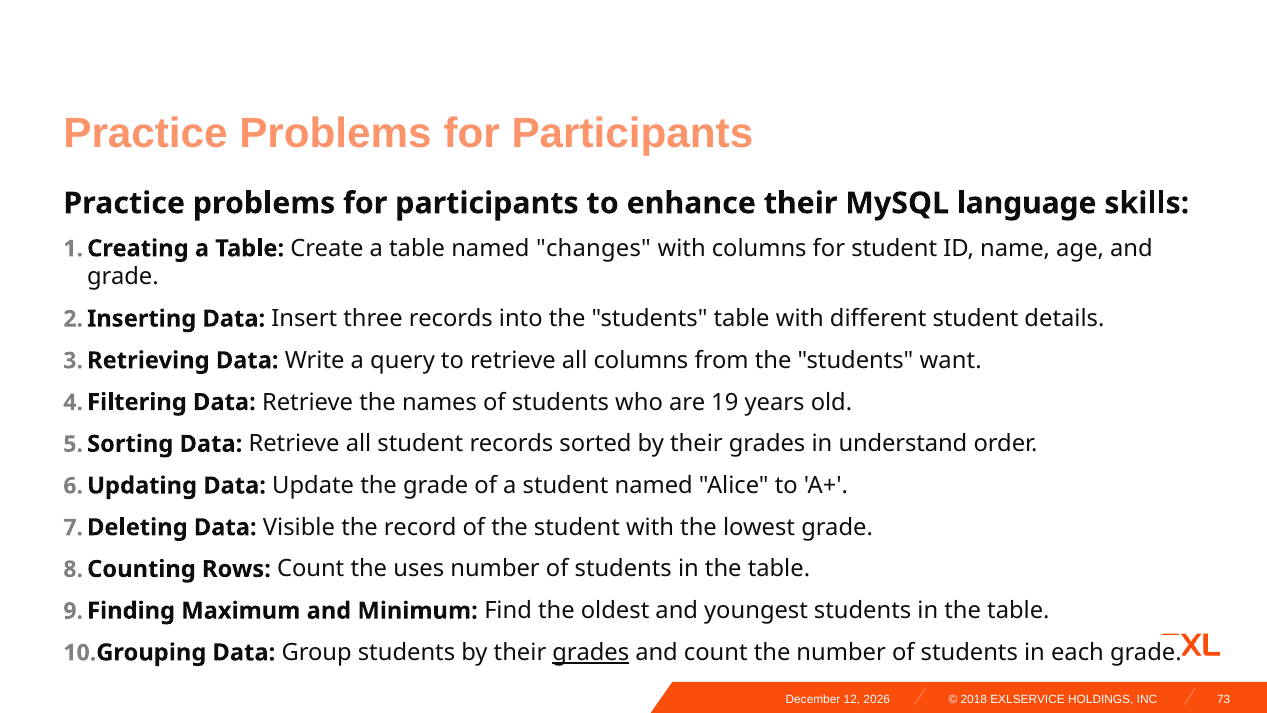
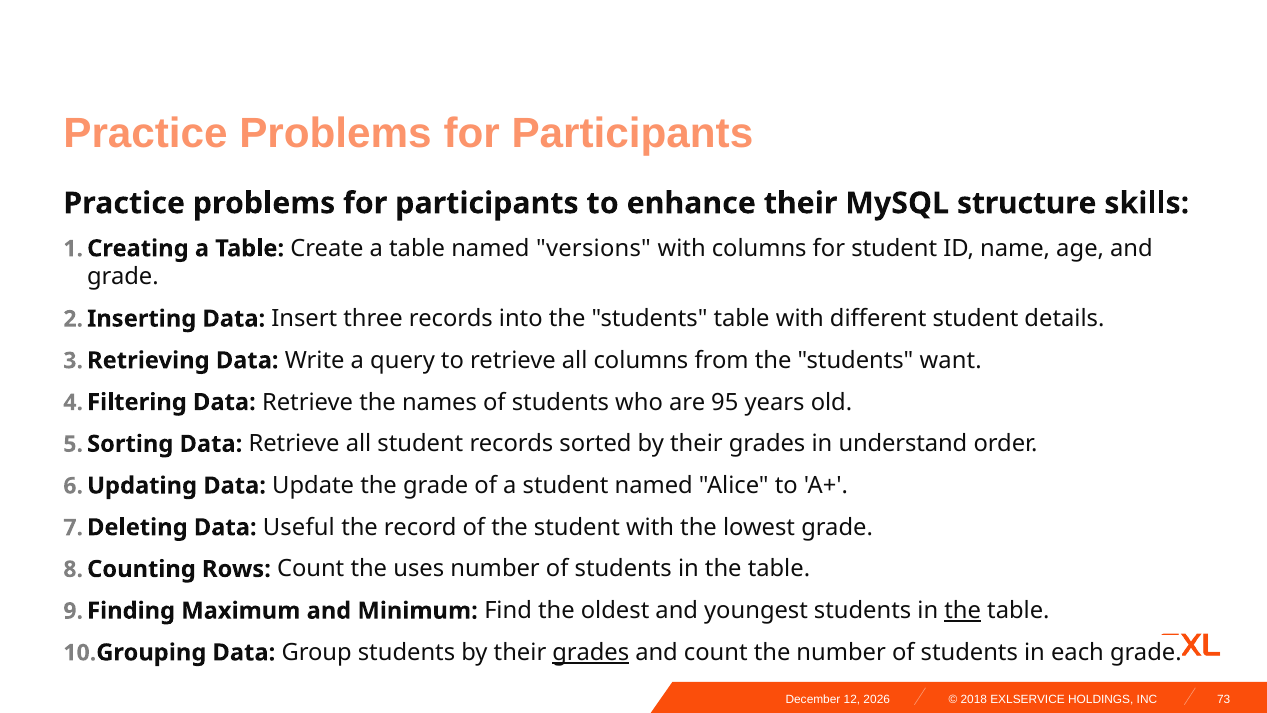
language: language -> structure (1027, 203)
changes: changes -> versions (593, 248)
19: 19 -> 95 (725, 402)
Visible: Visible -> Useful (299, 527)
the underline: none -> present (963, 611)
